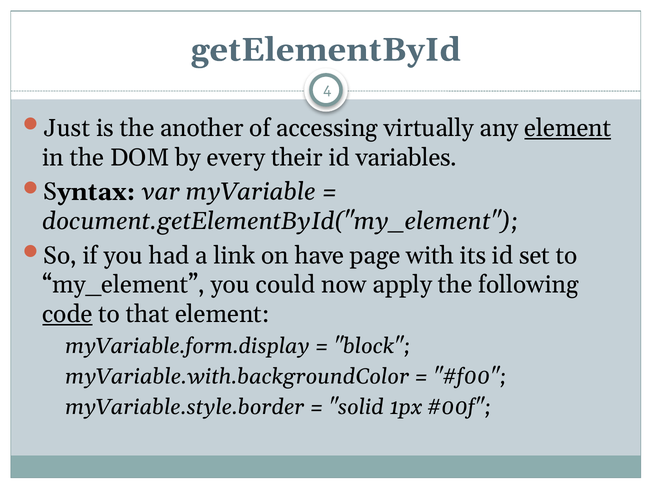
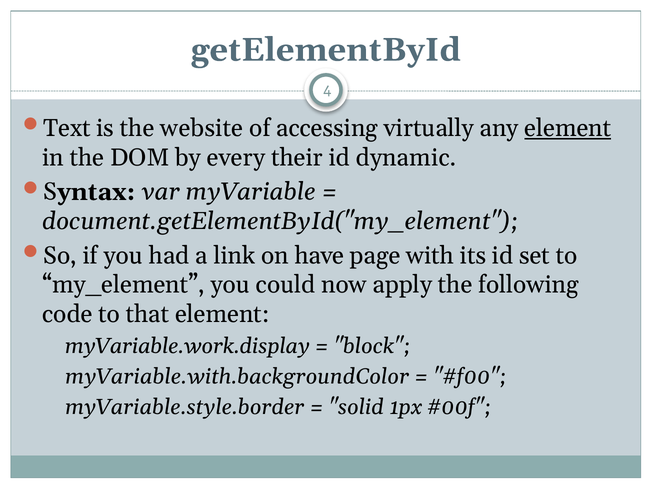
Just: Just -> Text (67, 128)
another: another -> website (202, 128)
variables: variables -> dynamic (406, 158)
code underline: present -> none (67, 314)
myVariable.form.display: myVariable.form.display -> myVariable.work.display (187, 346)
